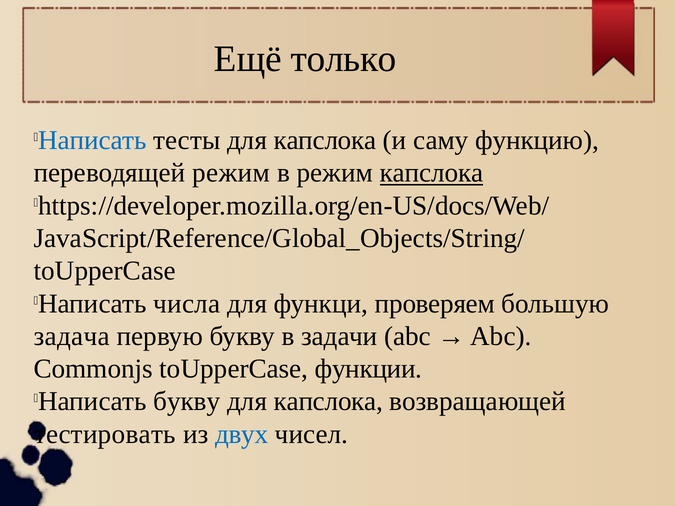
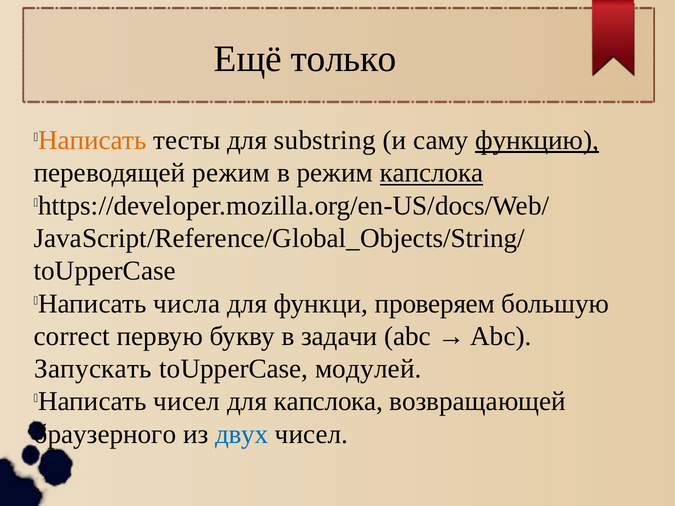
Написать colour: blue -> orange (92, 140)
тесты для капслока: капслока -> substring (325, 140)
функцию underline: none -> present (537, 140)
задача: задача -> correct (72, 336)
Commonjs: Commonjs -> Запускать (93, 369)
функции: функции -> модулей (368, 369)
Написать букву: букву -> чисел (187, 402)
тестировать: тестировать -> браузерного (105, 434)
